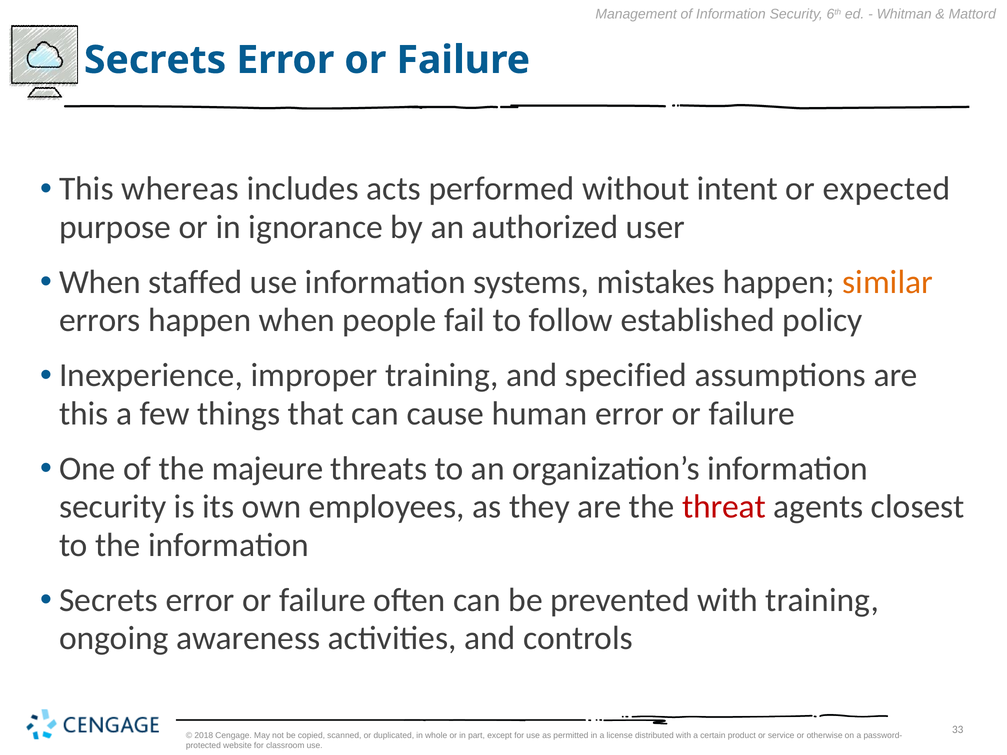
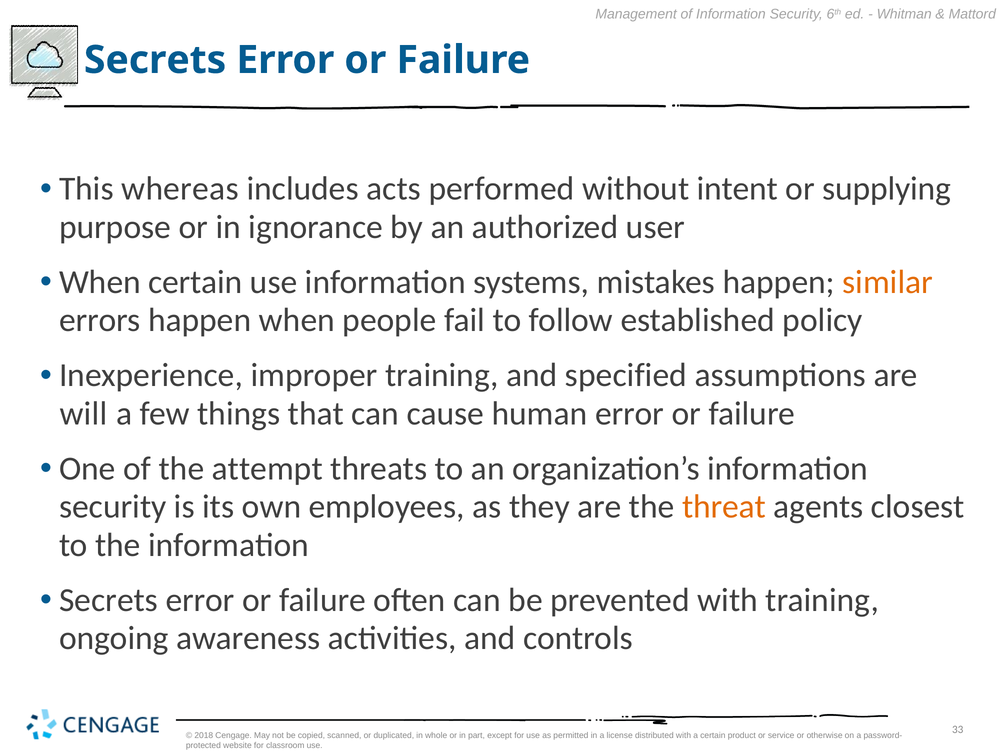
expected: expected -> supplying (887, 189)
When staffed: staffed -> certain (195, 282)
this: this -> will (84, 414)
majeure: majeure -> attempt (267, 469)
threat colour: red -> orange (724, 507)
